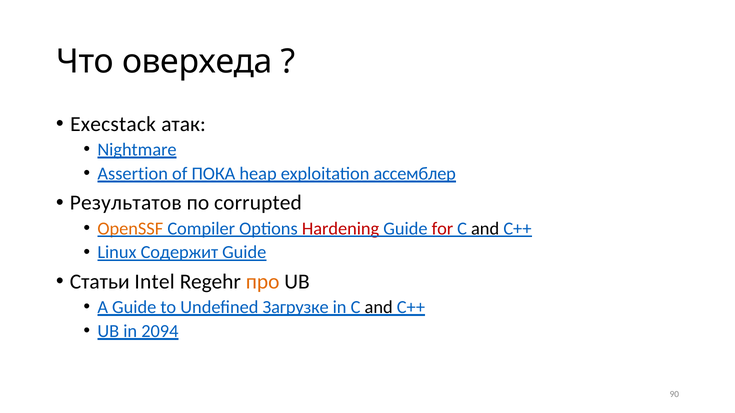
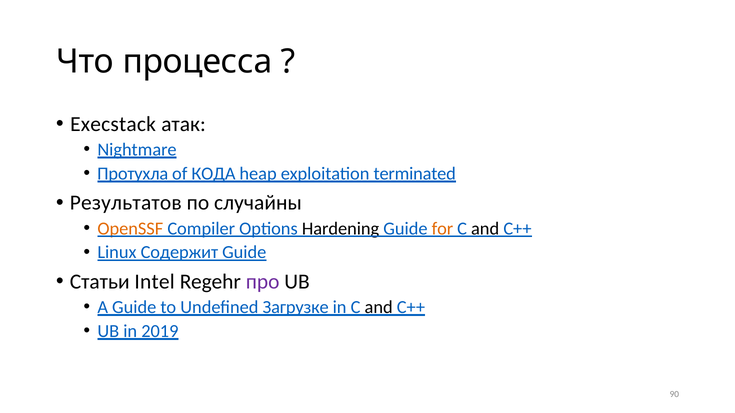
оверхеда: оверхеда -> процесса (197, 62)
Assertion: Assertion -> Протухла (133, 174)
ПОКА: ПОКА -> КОДА (213, 174)
ассемблер: ассемблер -> terminated (415, 174)
corrupted: corrupted -> случайны (258, 203)
Hardening colour: red -> black (341, 229)
for colour: red -> orange (442, 229)
про colour: orange -> purple (263, 282)
2094: 2094 -> 2019 (160, 332)
